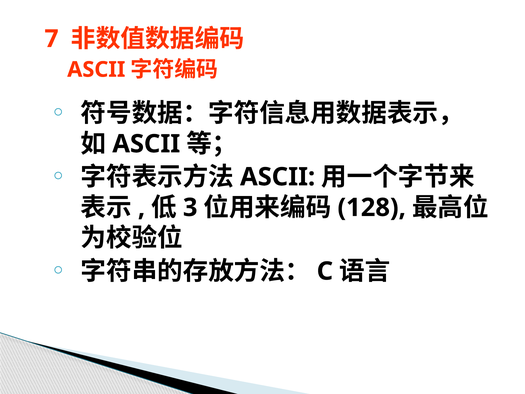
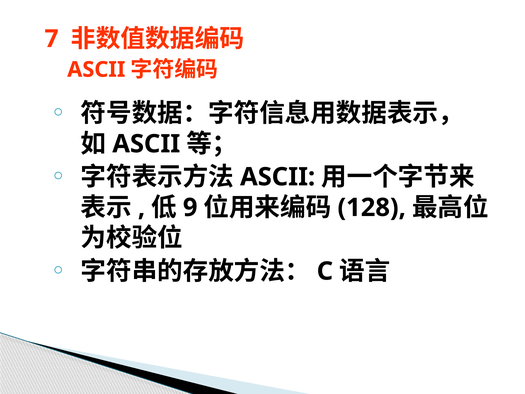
3: 3 -> 9 (190, 207)
